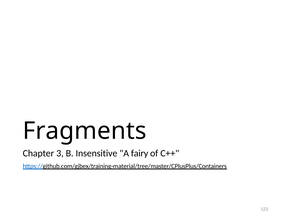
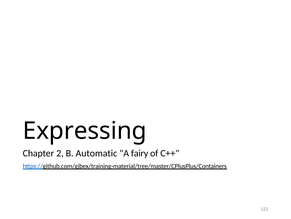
Fragments: Fragments -> Expressing (85, 130)
3: 3 -> 2 (60, 153)
Insensitive: Insensitive -> Automatic (96, 153)
